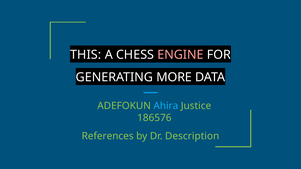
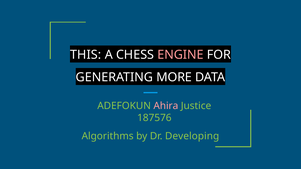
Ahira colour: light blue -> pink (166, 106)
186576: 186576 -> 187576 (154, 118)
References: References -> Algorithms (108, 136)
Description: Description -> Developing (192, 136)
